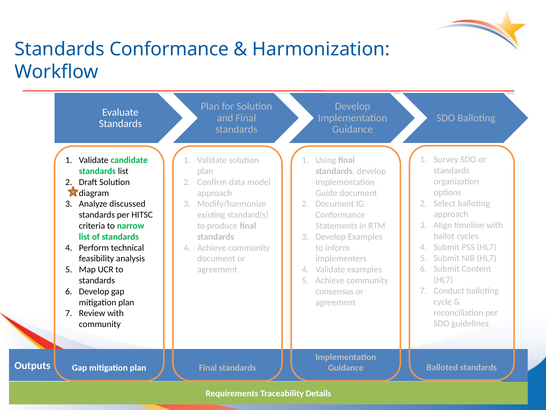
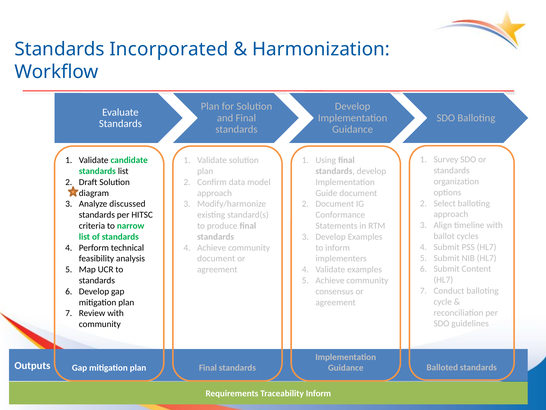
Standards Conformance: Conformance -> Incorporated (169, 49)
Traceability Details: Details -> Inform (318, 393)
